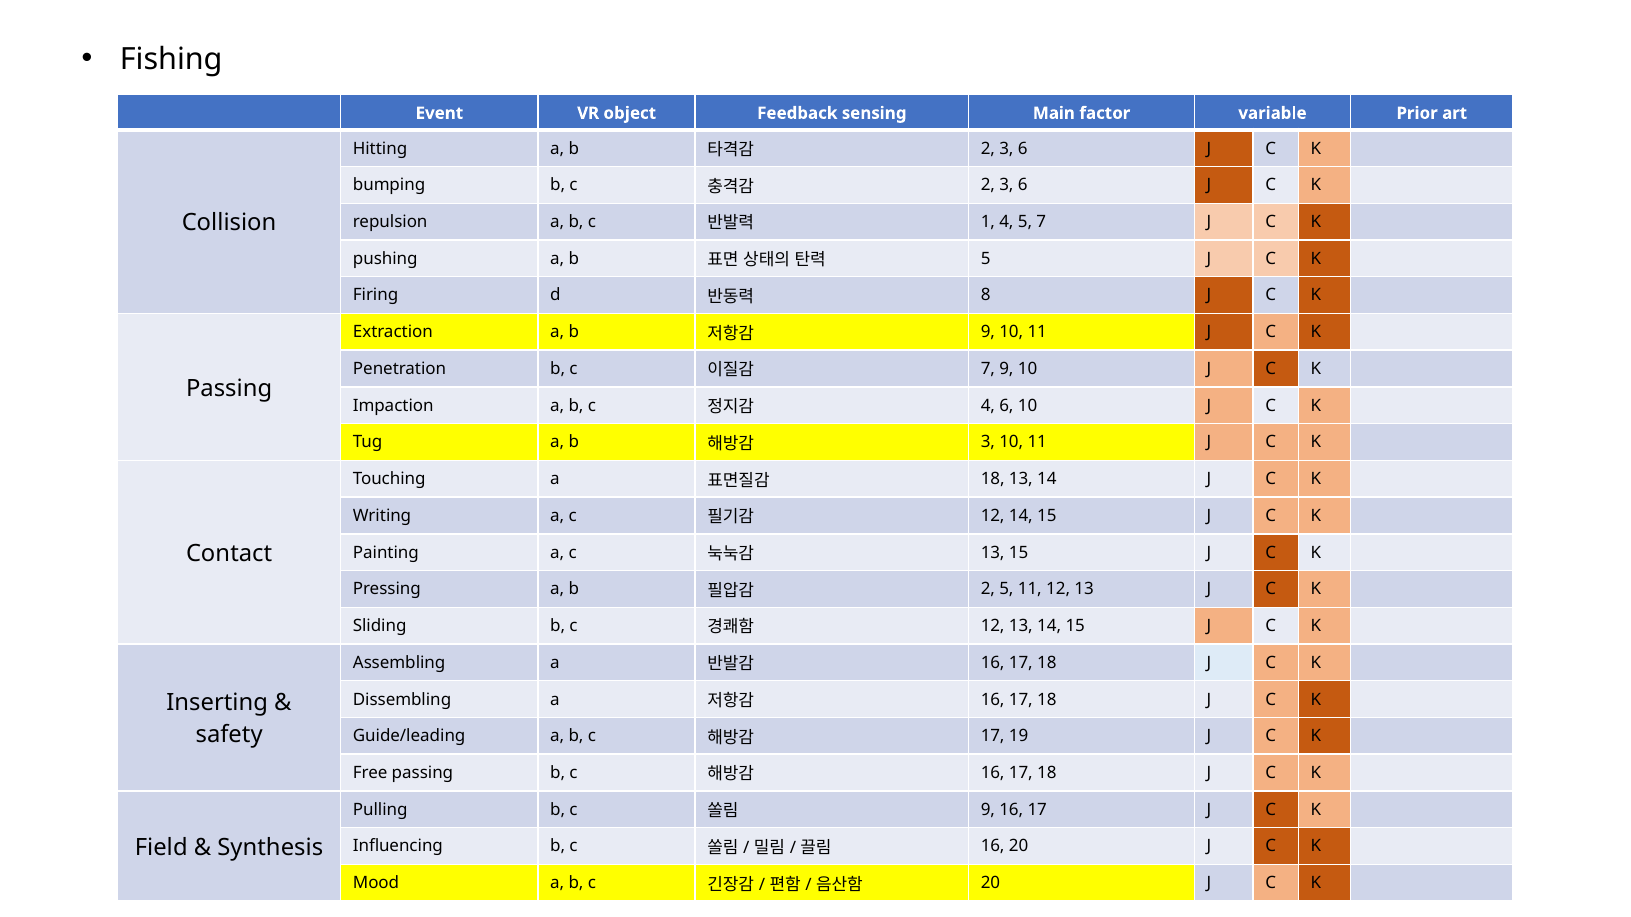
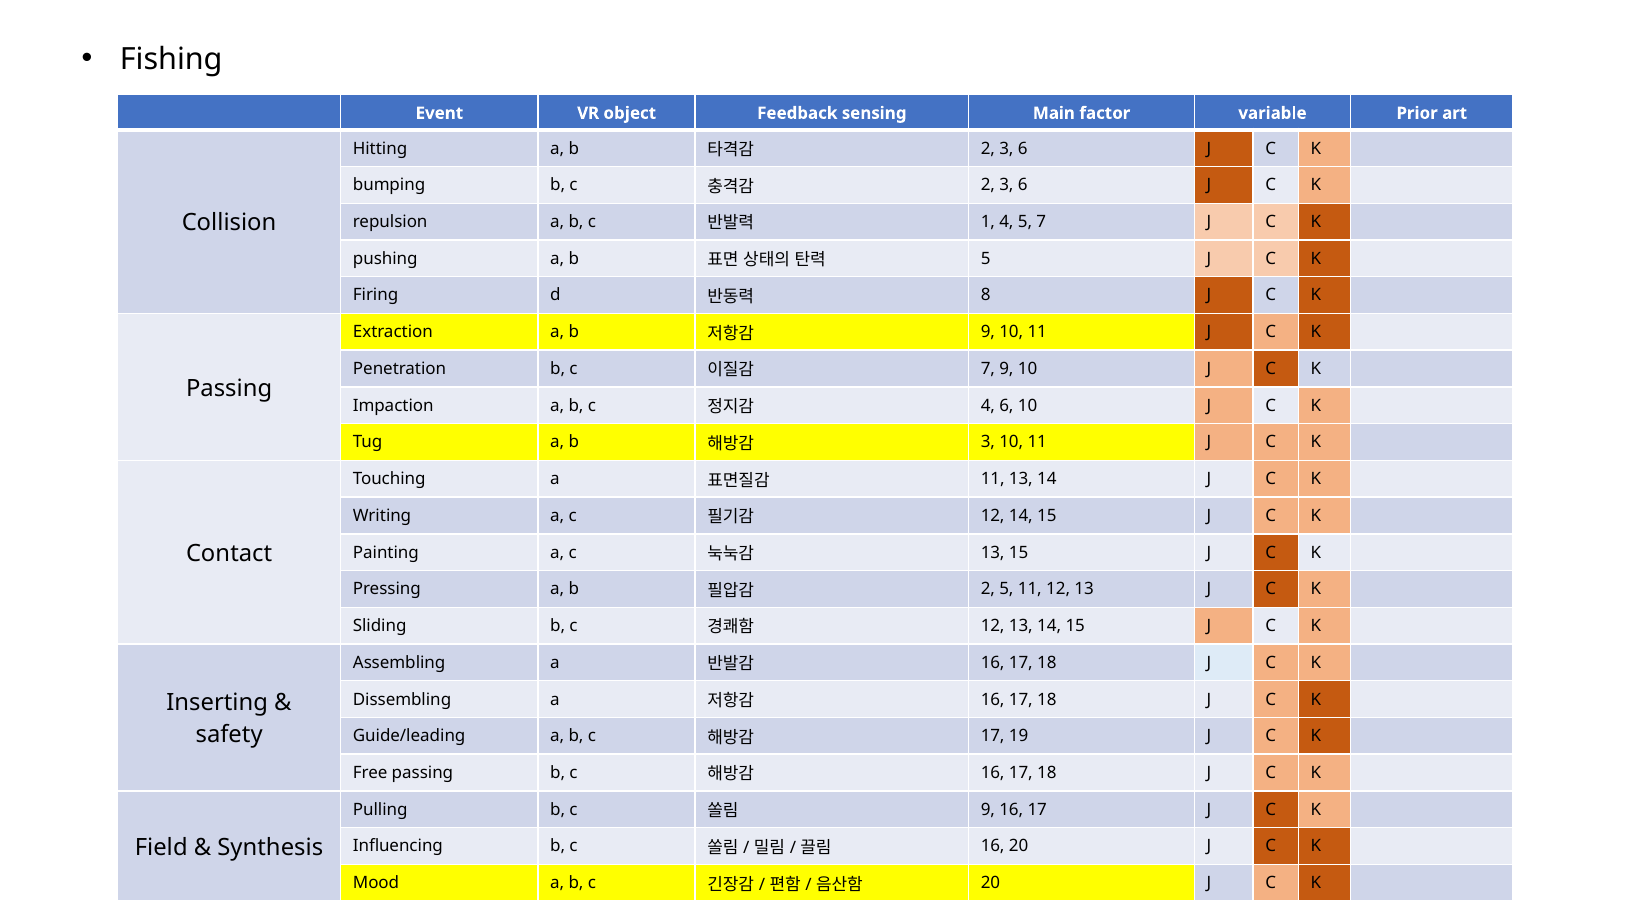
18: 18 -> 11 (993, 479)
